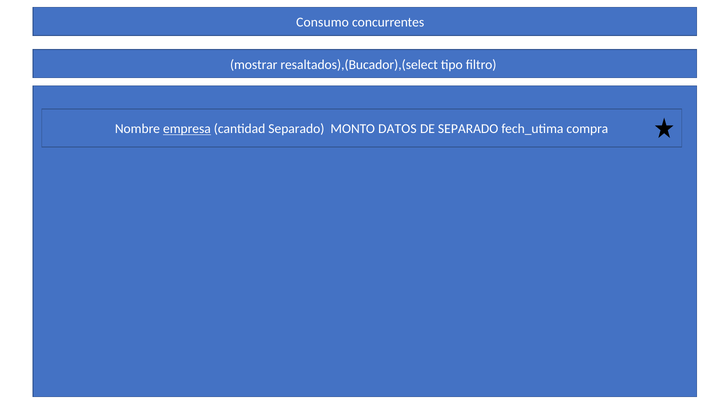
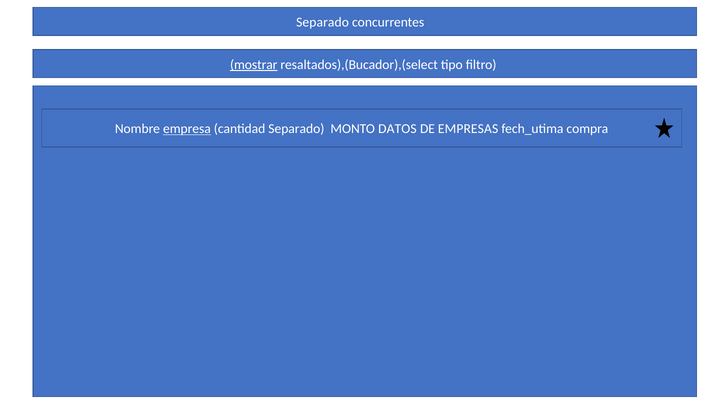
Consumo: Consumo -> Separado (323, 22)
mostrar underline: none -> present (254, 64)
DE SEPARADO: SEPARADO -> EMPRESAS (468, 129)
